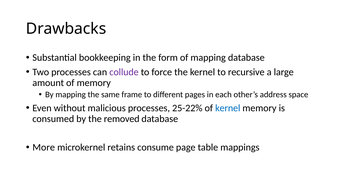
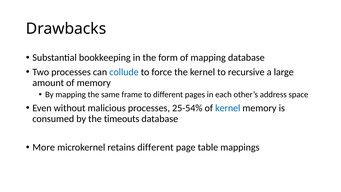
collude colour: purple -> blue (124, 72)
25-22%: 25-22% -> 25-54% (187, 108)
removed: removed -> timeouts (122, 119)
retains consume: consume -> different (155, 147)
